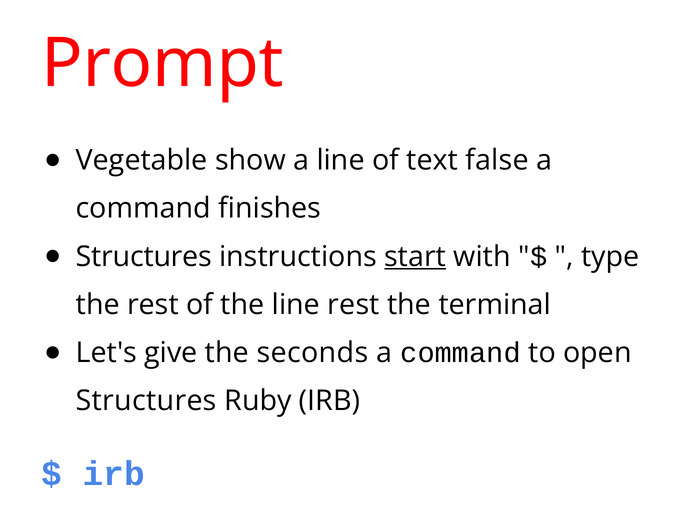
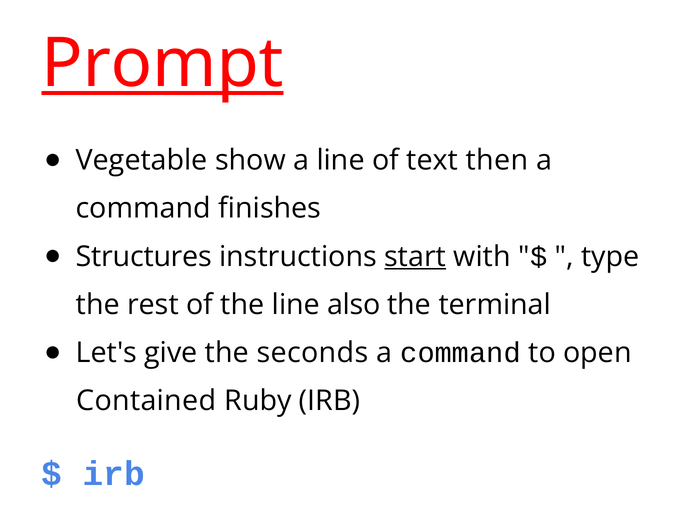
Prompt underline: none -> present (162, 63)
false: false -> then (497, 160)
line rest: rest -> also (354, 305)
Structures: Structures -> Contained (146, 402)
